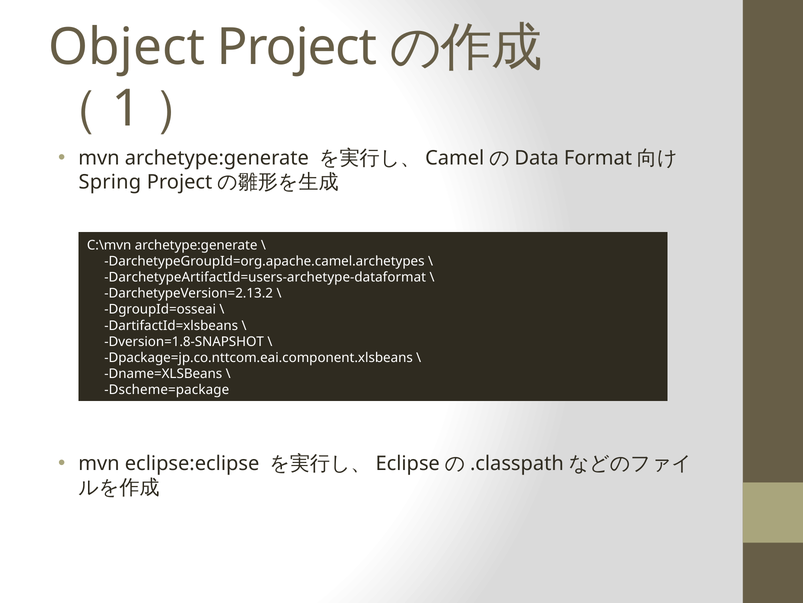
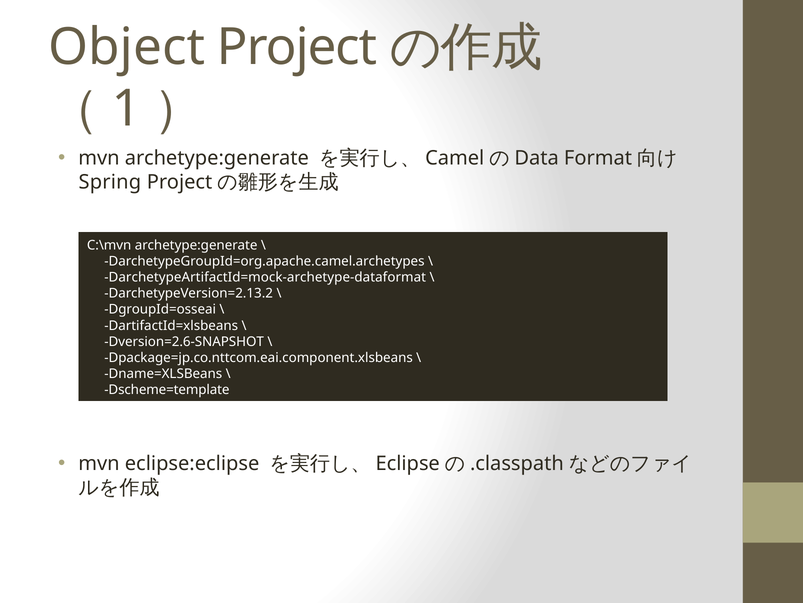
DarchetypeArtifactId=users-archetype-dataformat: DarchetypeArtifactId=users-archetype-dataformat -> DarchetypeArtifactId=mock-archetype-dataformat (265, 277)
Dversion=1.8-SNAPSHOT: Dversion=1.8-SNAPSHOT -> Dversion=2.6-SNAPSHOT (184, 341)
Dscheme=package: Dscheme=package -> Dscheme=template (167, 389)
